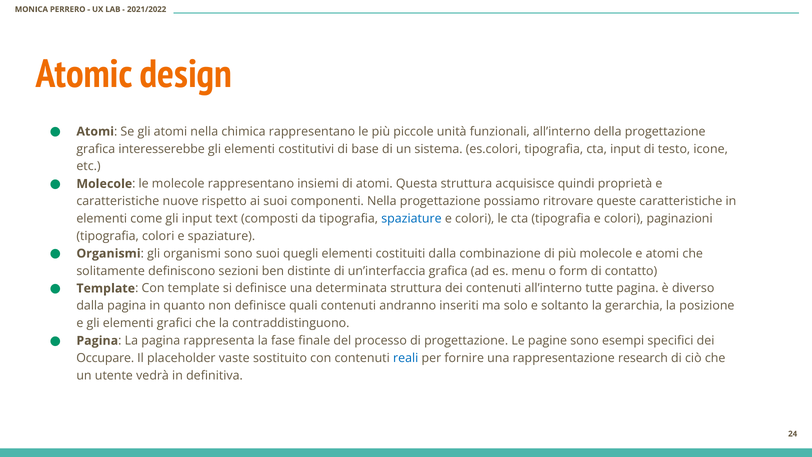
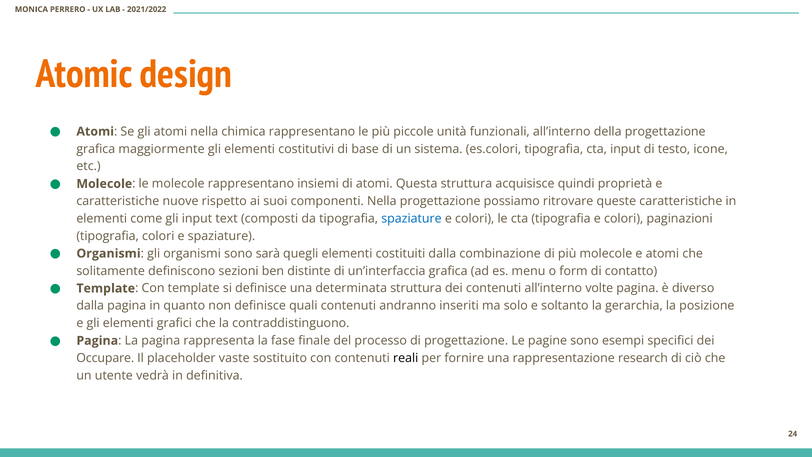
interesserebbe: interesserebbe -> maggiormente (162, 149)
sono suoi: suoi -> sarà (268, 253)
tutte: tutte -> volte (599, 288)
reali colour: blue -> black (406, 358)
